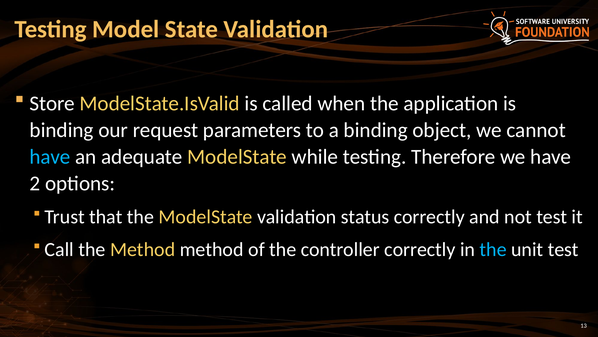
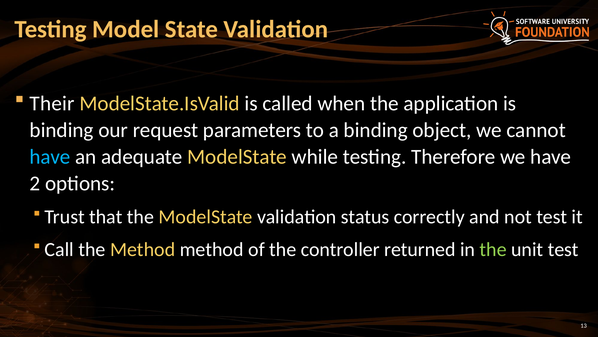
Store: Store -> Their (52, 103)
controller correctly: correctly -> returned (420, 249)
the colour: light blue -> light green (493, 249)
